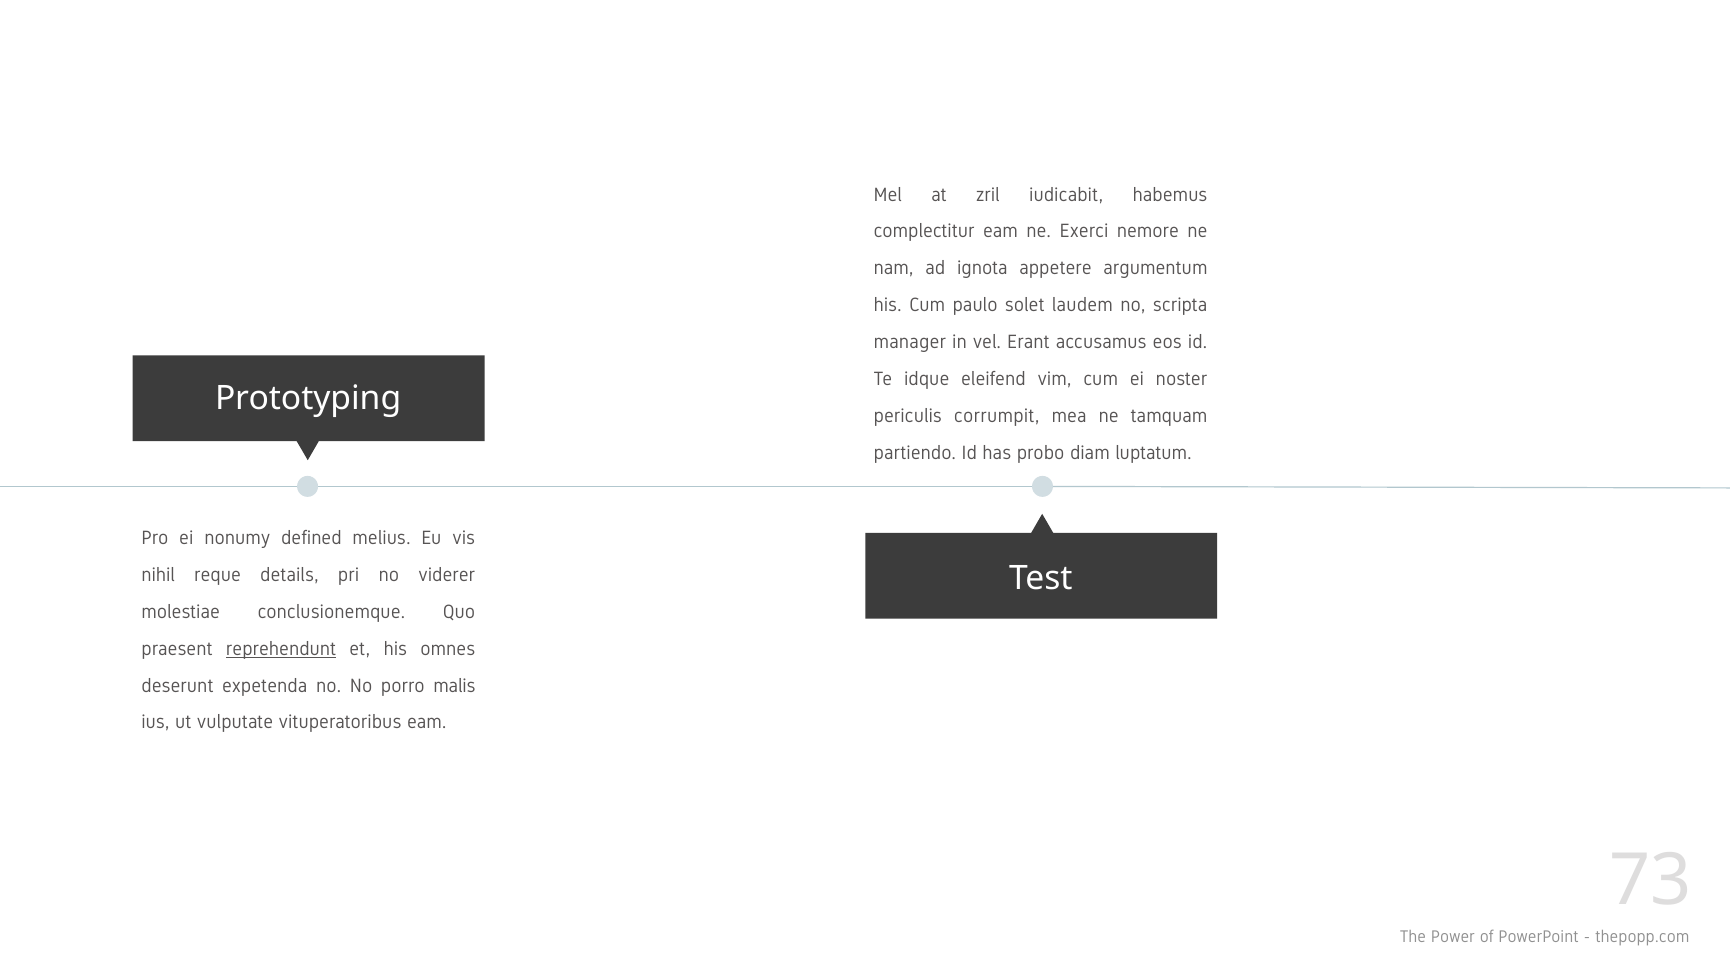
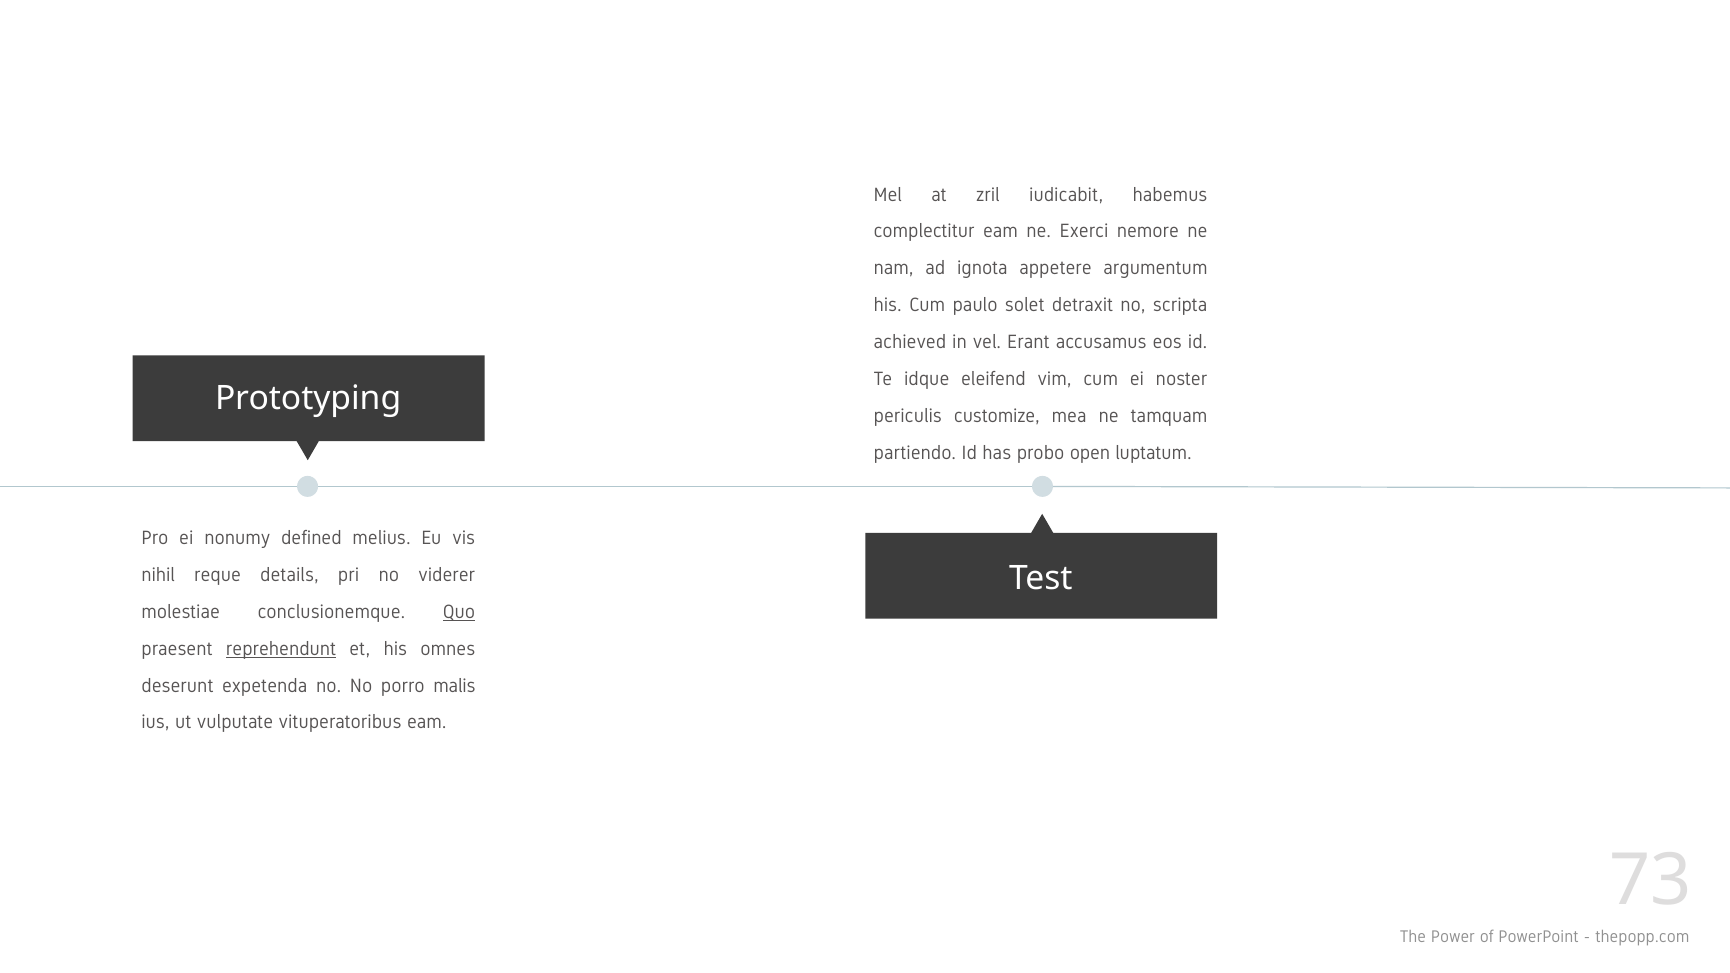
laudem: laudem -> detraxit (1083, 305)
manager: manager -> achieved (910, 342)
corrumpit: corrumpit -> customize (997, 416)
diam: diam -> open (1090, 453)
Quo underline: none -> present (459, 612)
